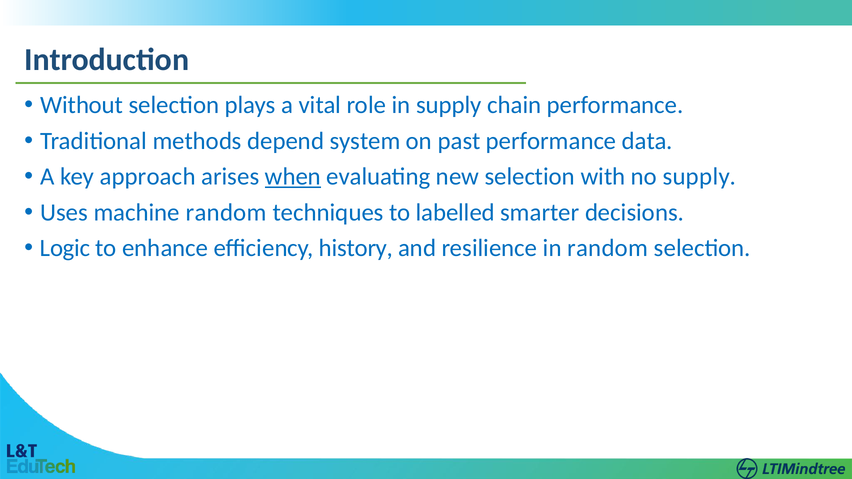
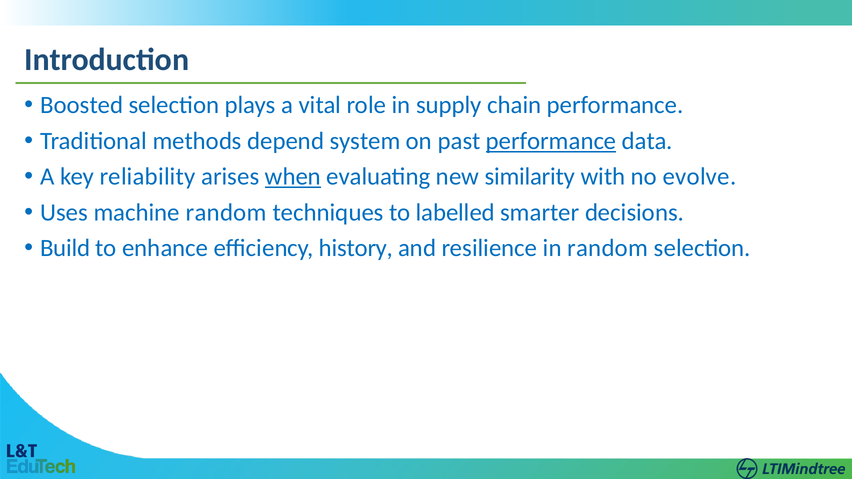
Without: Without -> Boosted (82, 105)
performance underline: none -> present (551, 141)
approach: approach -> reliability (148, 177)
new selection: selection -> similarity (530, 177)
no supply: supply -> evolve (699, 177)
Logic: Logic -> Build (65, 248)
